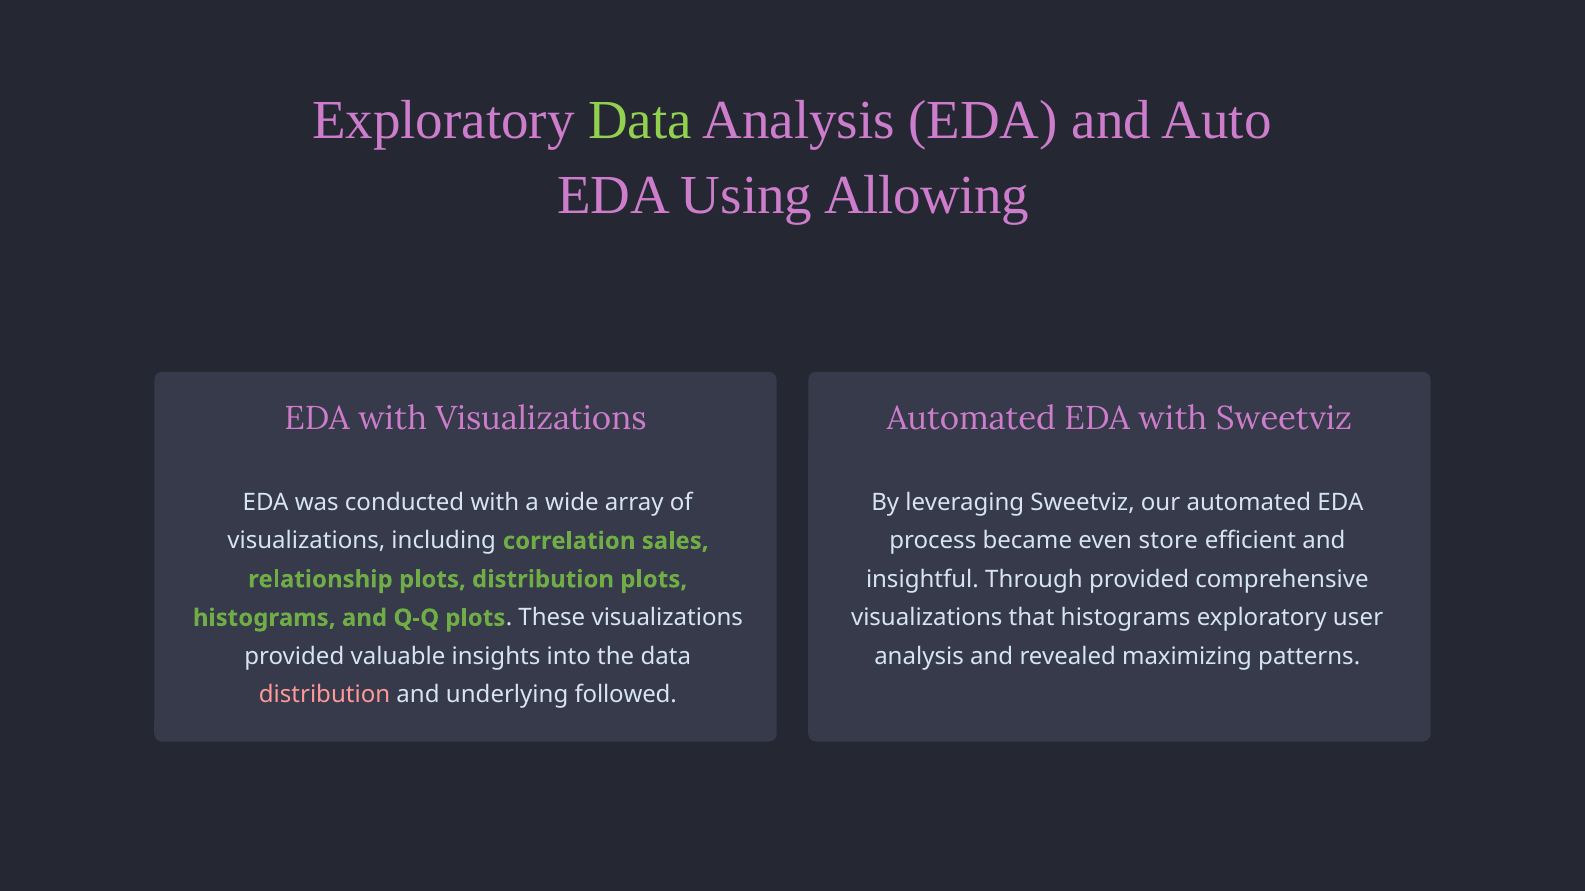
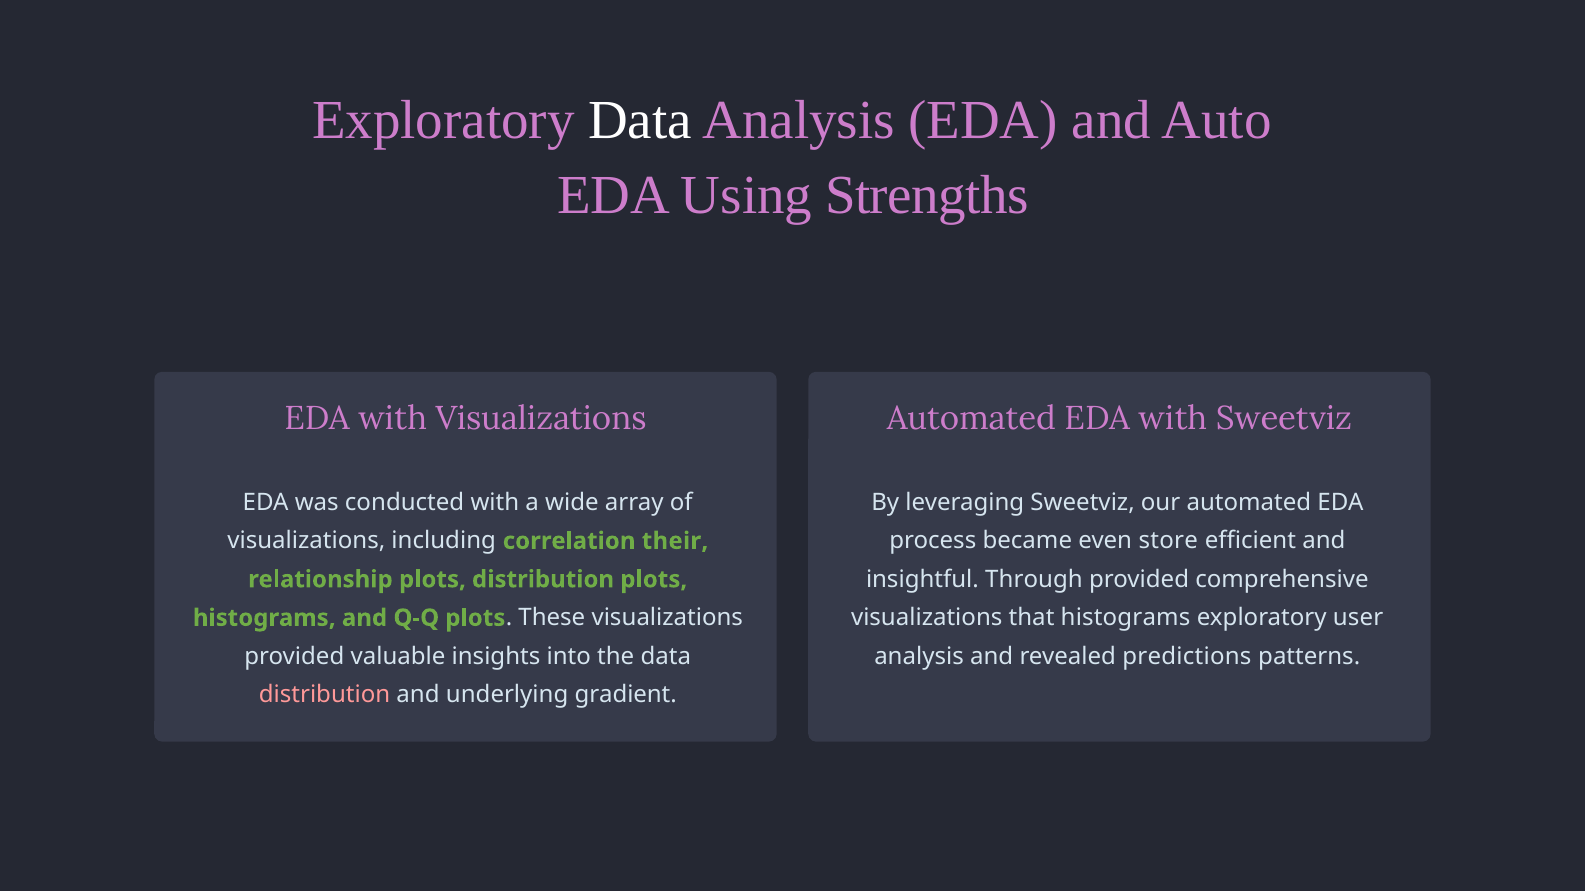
Data colour: light green -> white (640, 120)
Allowing: Allowing -> Strengths (927, 195)
sales: sales -> their (675, 541)
maximizing: maximizing -> predictions (1187, 657)
followed: followed -> gradient (626, 695)
